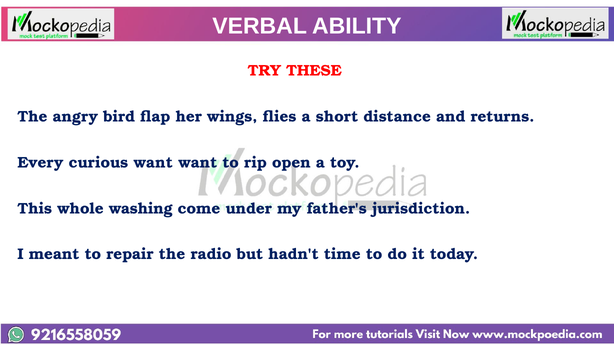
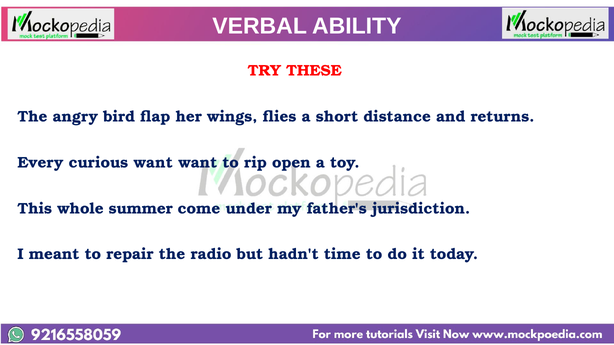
washing: washing -> summer (141, 209)
